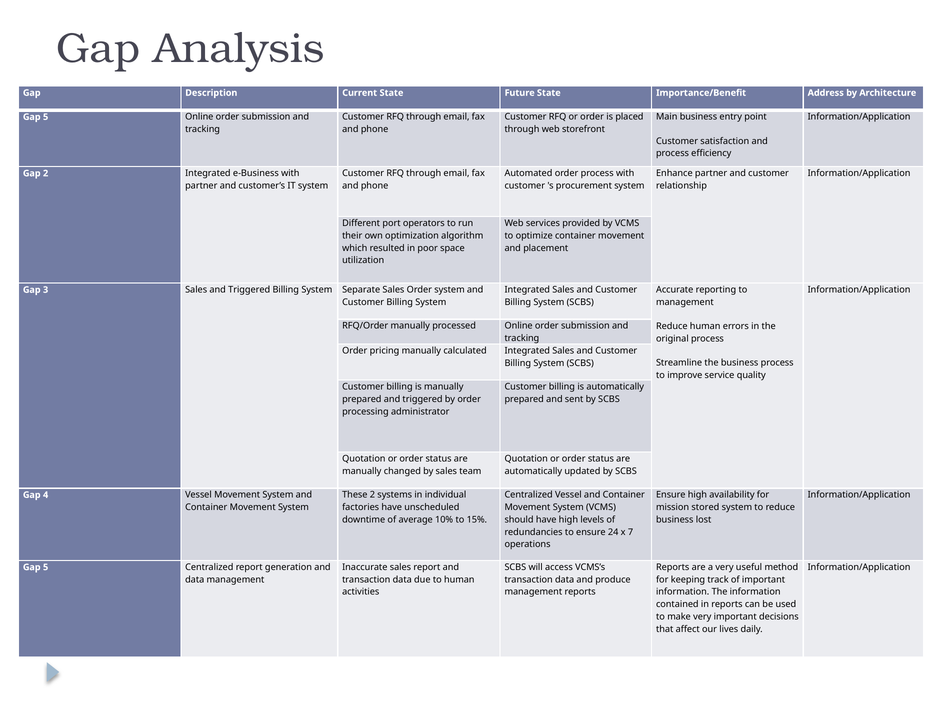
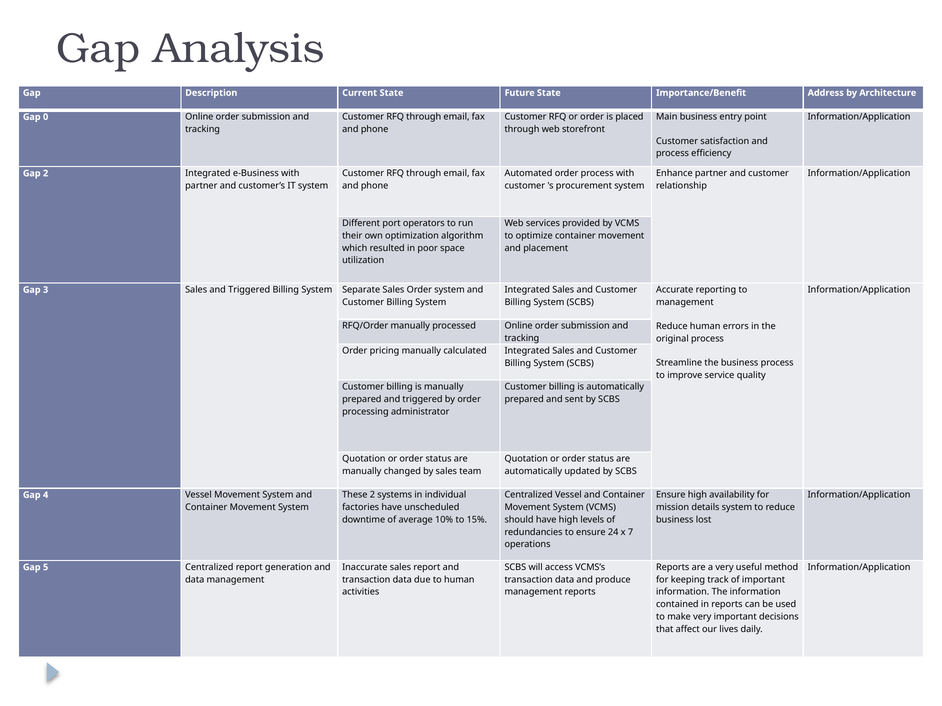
5: 5 -> 0 (46, 117)
stored: stored -> details (705, 508)
